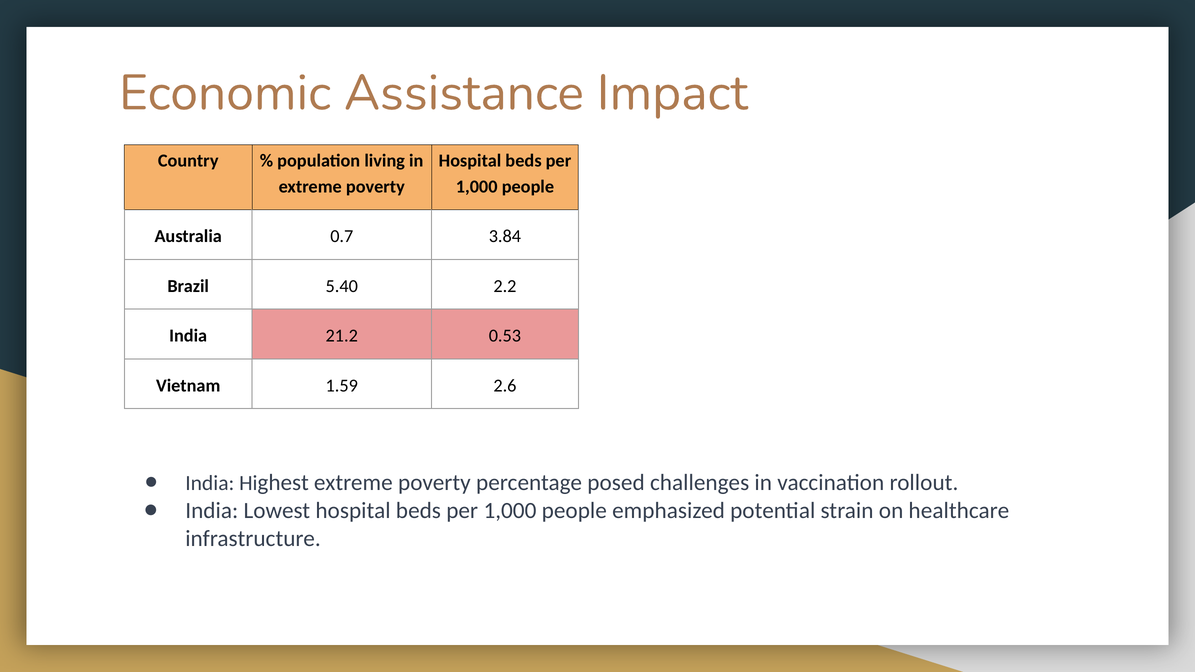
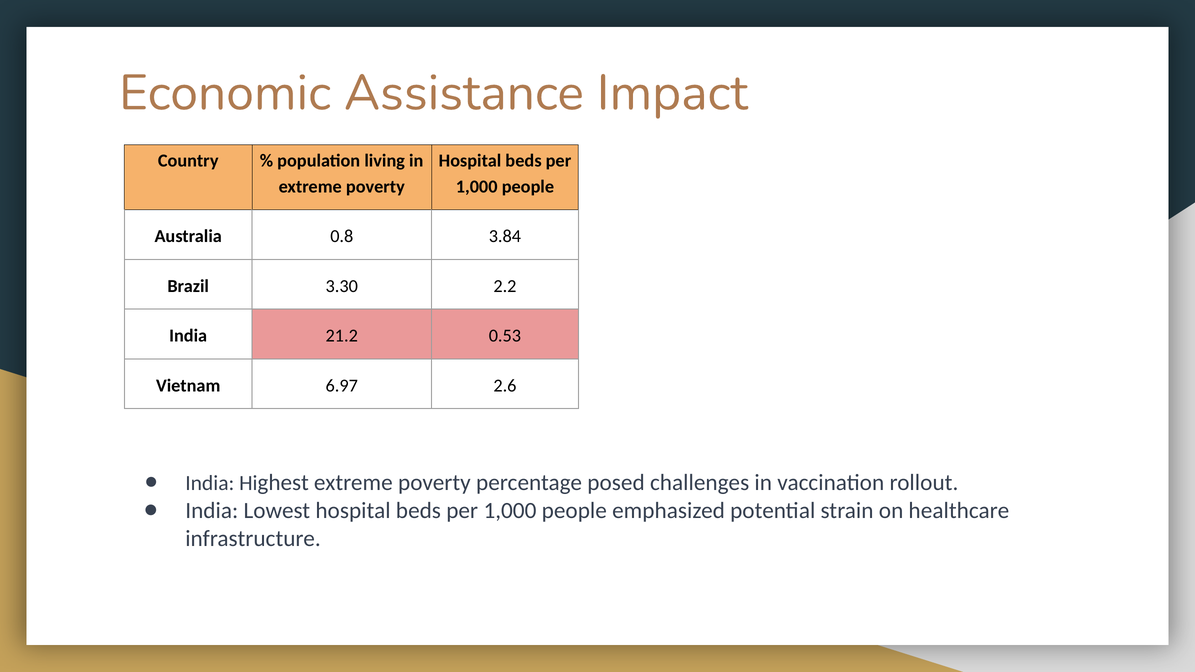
0.7: 0.7 -> 0.8 (342, 236)
5.40: 5.40 -> 3.30 (342, 286)
1.59: 1.59 -> 6.97 (342, 386)
